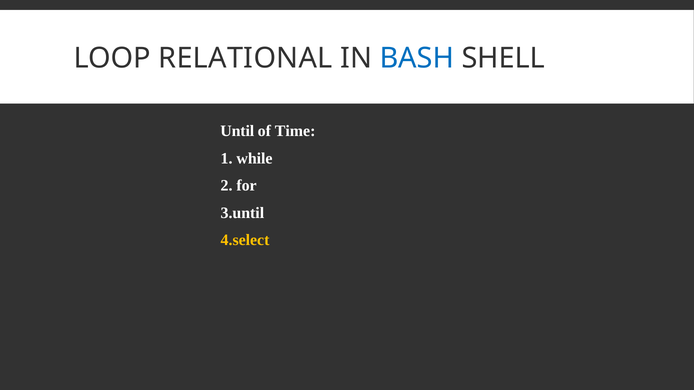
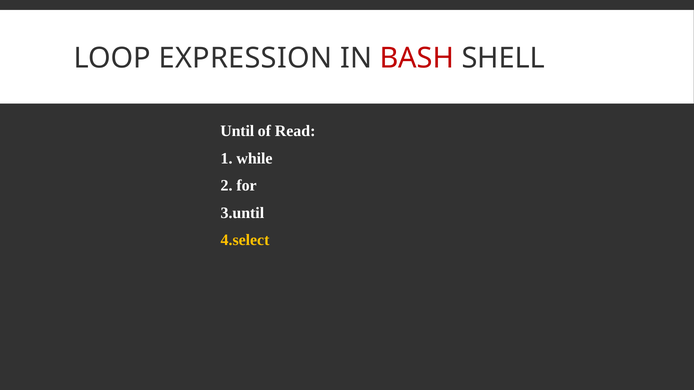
RELATIONAL: RELATIONAL -> EXPRESSION (245, 58)
BASH colour: blue -> red (417, 58)
Time: Time -> Read (295, 131)
